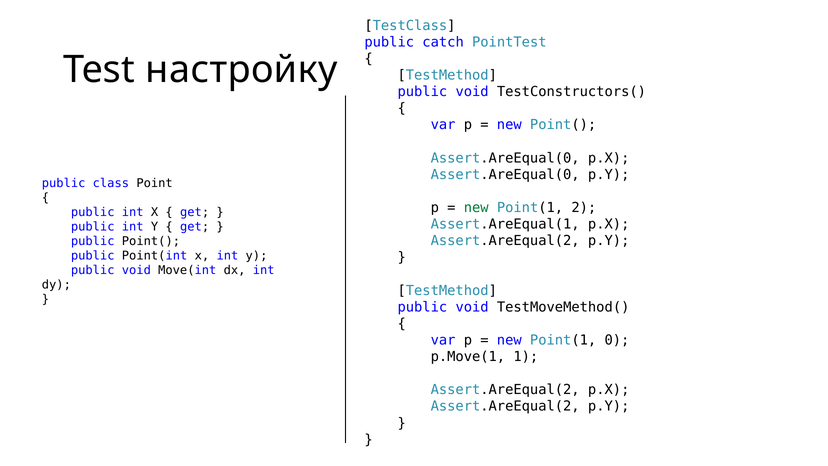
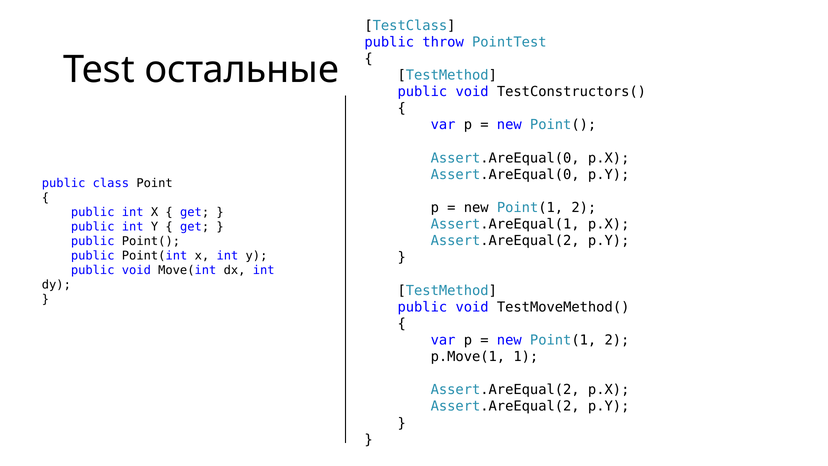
catch: catch -> throw (443, 42)
настройку: настройку -> остальные (242, 70)
new colour: green -> black (476, 208)
0: 0 -> 2 (617, 340)
